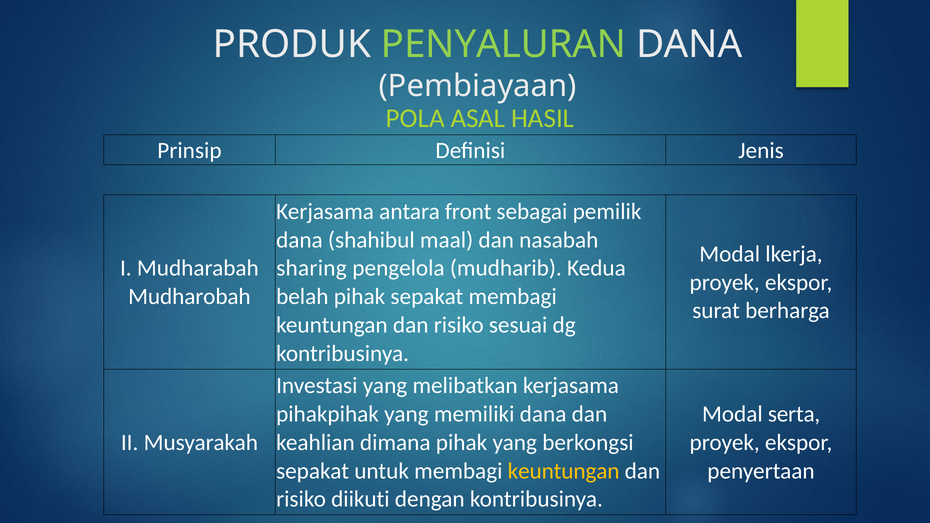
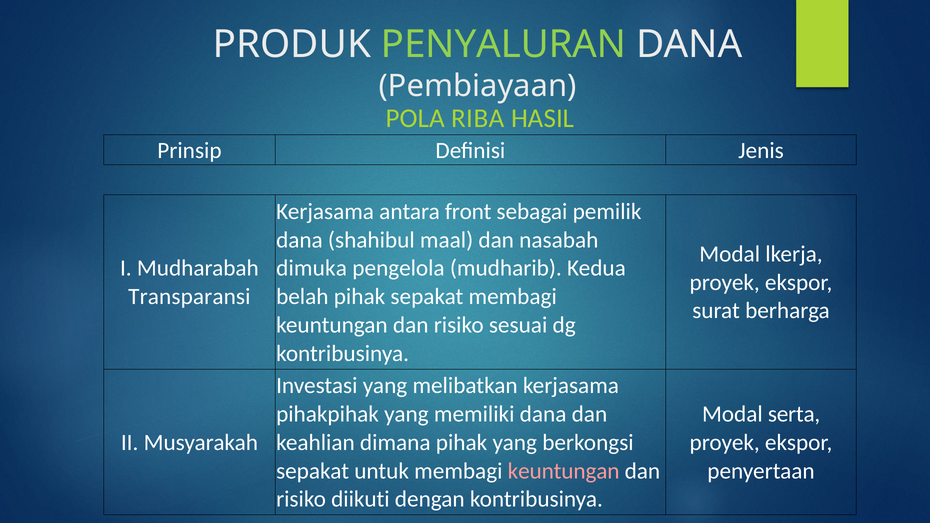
ASAL: ASAL -> RIBA (478, 118)
sharing: sharing -> dimuka (312, 268)
Mudharobah: Mudharobah -> Transparansi (189, 297)
keuntungan colour: yellow -> pink (564, 471)
